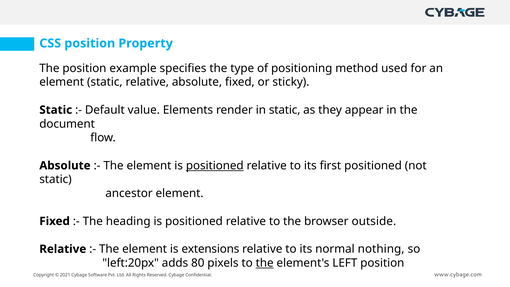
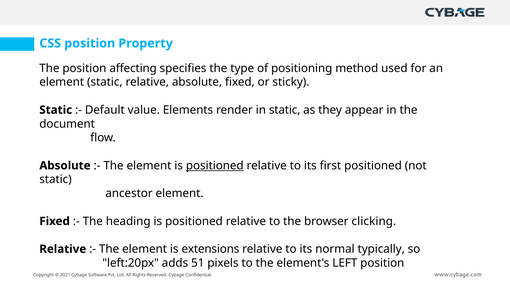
example: example -> affecting (133, 68)
outside: outside -> clicking (374, 221)
nothing: nothing -> typically (381, 249)
80: 80 -> 51 (198, 263)
the underline: present -> none (265, 263)
